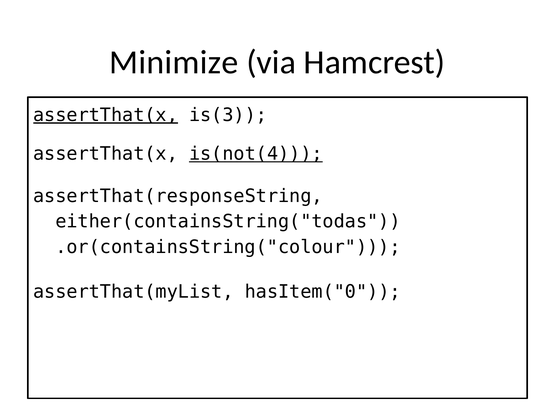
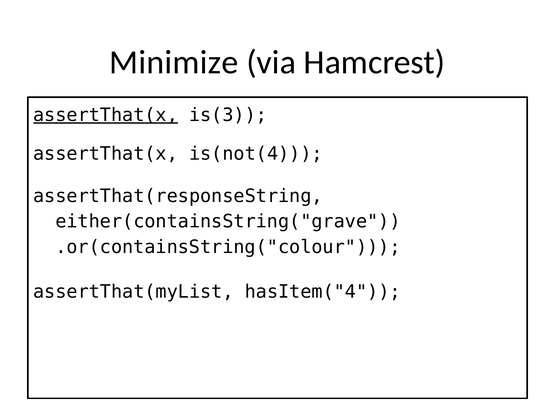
is(not(4 underline: present -> none (256, 154)
either(containsString("todas: either(containsString("todas -> either(containsString("grave (228, 222)
hasItem("0: hasItem("0 -> hasItem("4 (323, 292)
